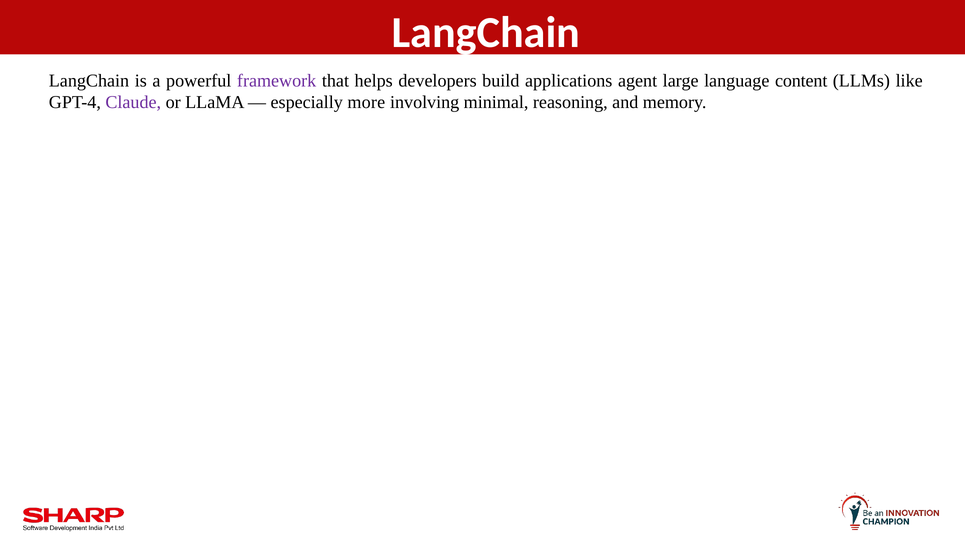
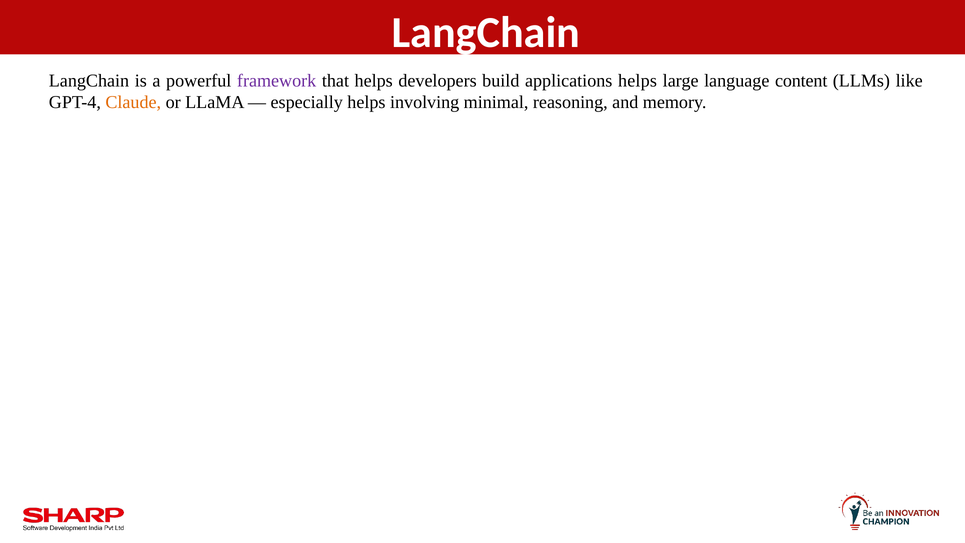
applications agent: agent -> helps (638, 81)
Claude colour: purple -> orange (133, 102)
especially more: more -> helps (366, 102)
